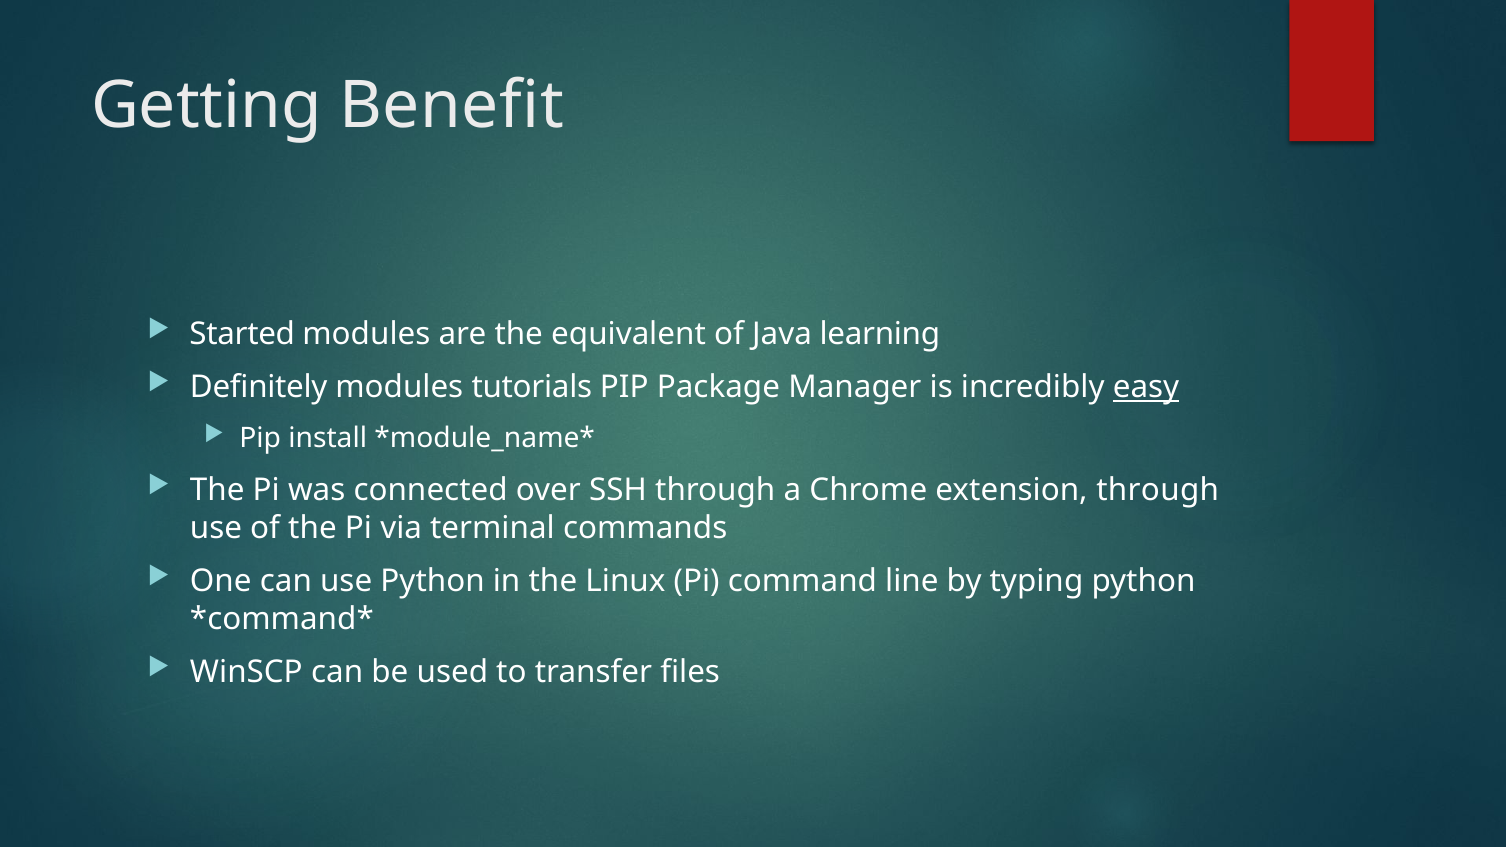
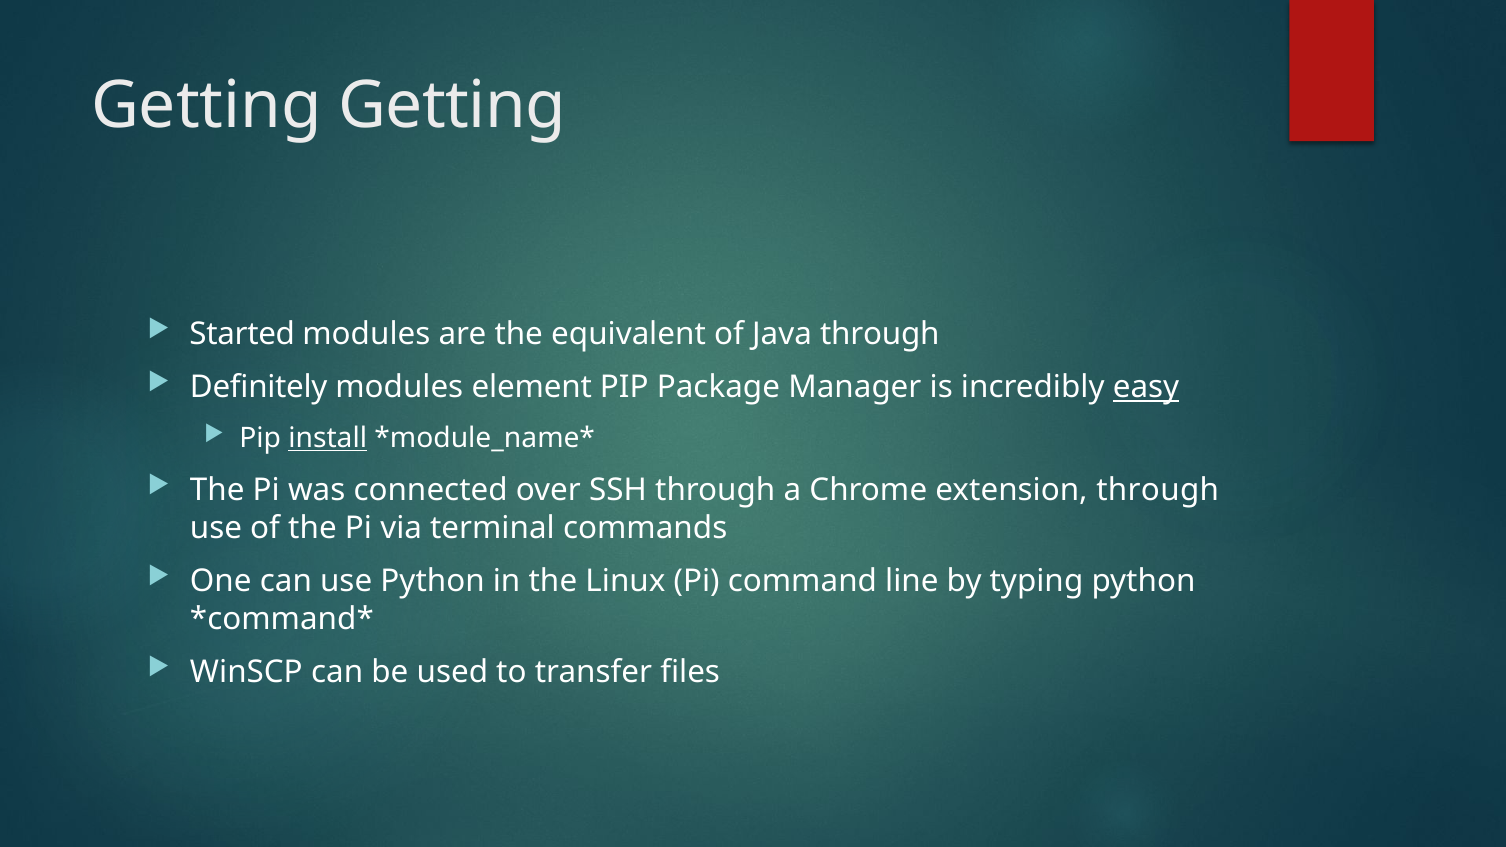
Getting Benefit: Benefit -> Getting (452, 106)
Java learning: learning -> through (880, 334)
tutorials: tutorials -> element (532, 387)
install underline: none -> present (328, 438)
